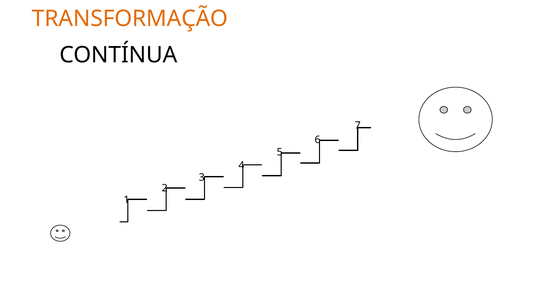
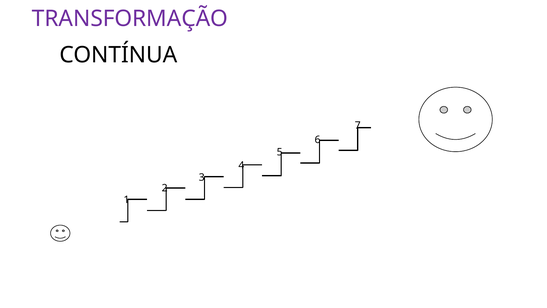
TRANSFORMAÇÃO colour: orange -> purple (130, 19)
